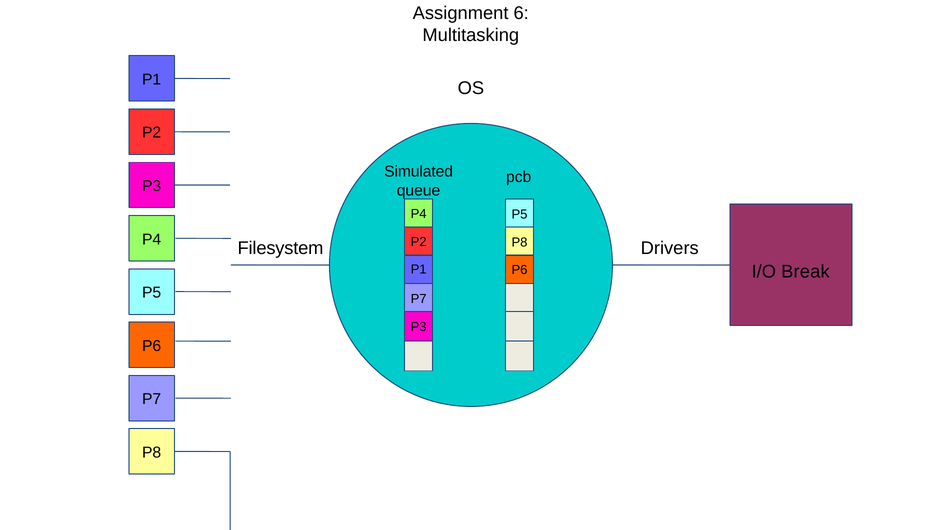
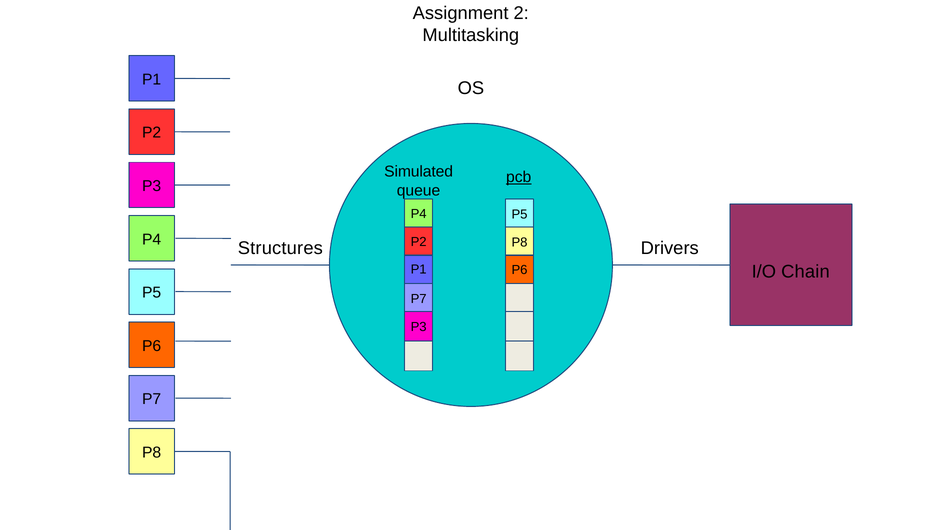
6: 6 -> 2 (521, 13)
pcb underline: none -> present (519, 177)
Filesystem: Filesystem -> Structures (280, 248)
Break: Break -> Chain (805, 272)
